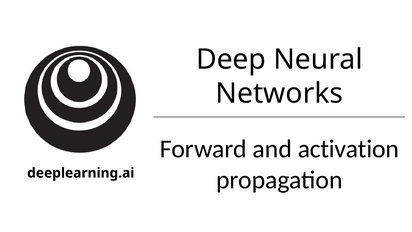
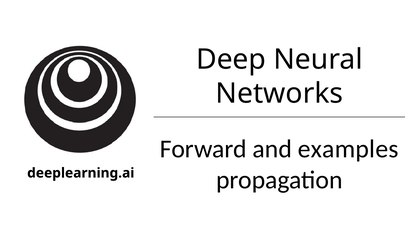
activation: activation -> examples (348, 149)
